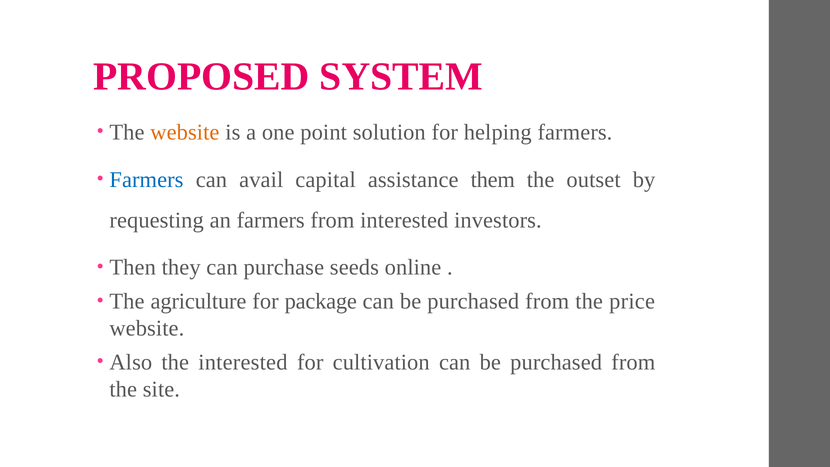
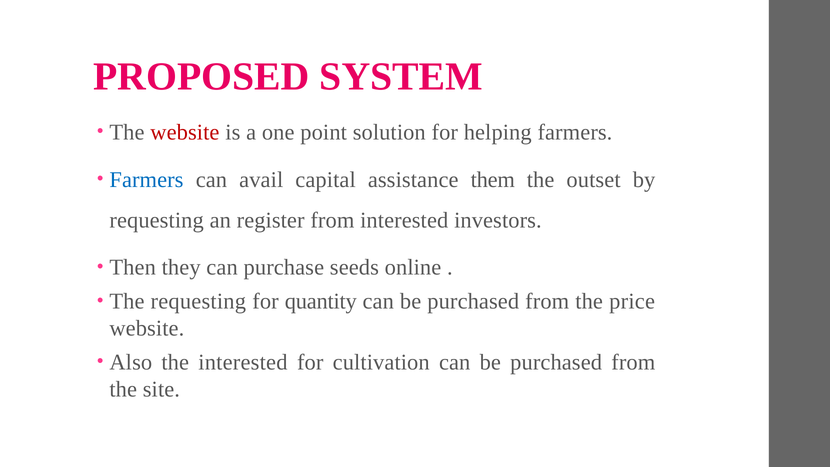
website colour: orange -> red (185, 132)
an farmers: farmers -> register (271, 220)
The agriculture: agriculture -> requesting (198, 301)
package: package -> quantity (321, 301)
